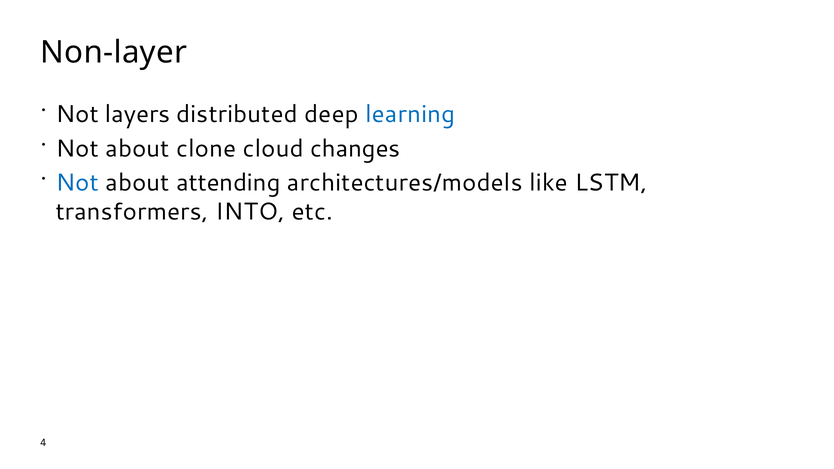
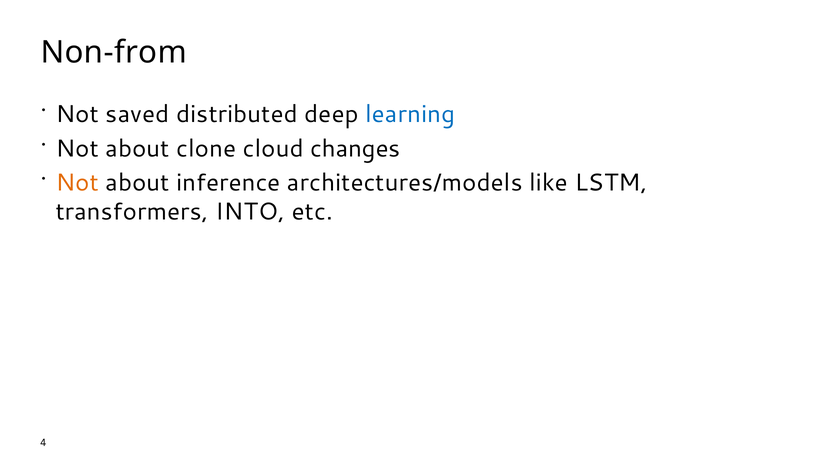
Non-layer: Non-layer -> Non-from (114, 52)
layers: layers -> saved (137, 114)
Not colour: blue -> orange (77, 183)
attending: attending -> inference (228, 183)
